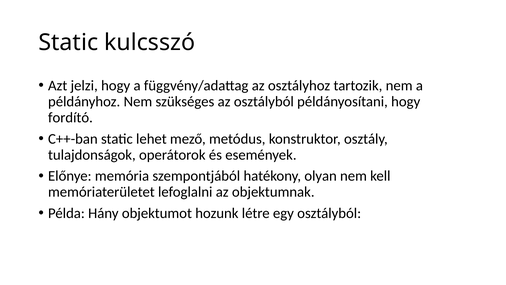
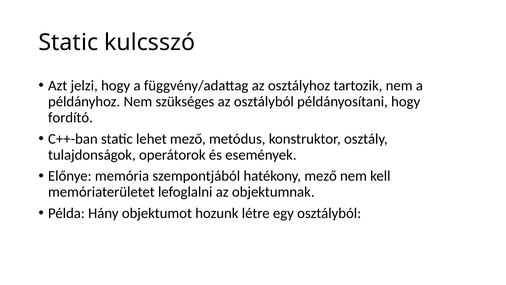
hatékony olyan: olyan -> mező (321, 176)
